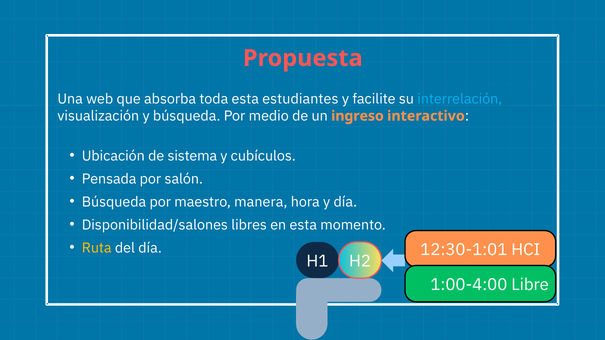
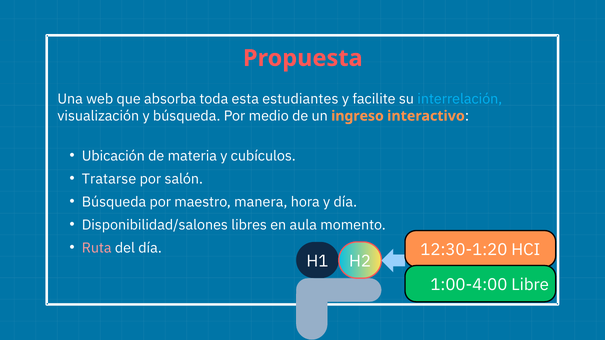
sistema: sistema -> materia (192, 156)
Pensada: Pensada -> Tratarse (109, 179)
en esta: esta -> aula (303, 225)
Ruta colour: yellow -> pink (97, 248)
12:30-1:01: 12:30-1:01 -> 12:30-1:20 (464, 250)
